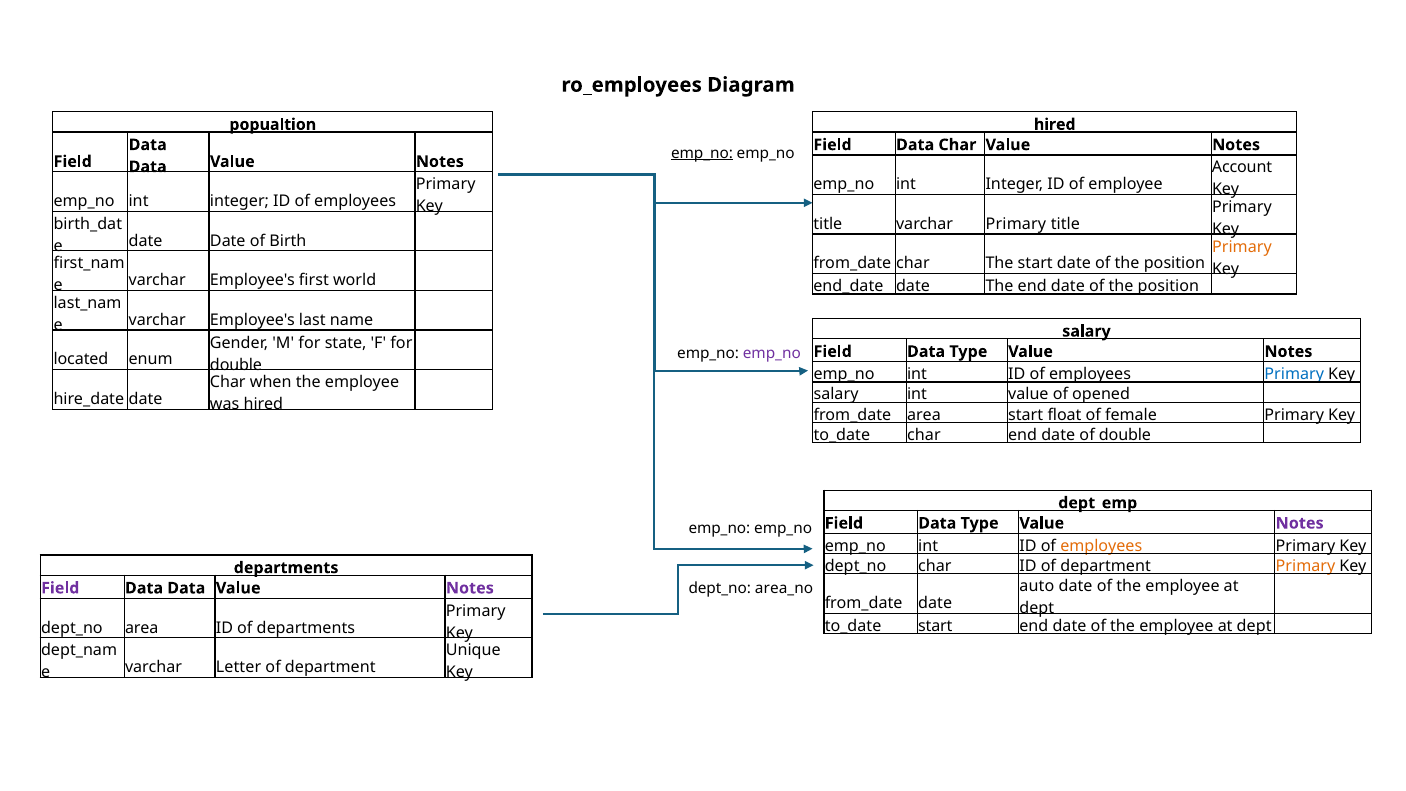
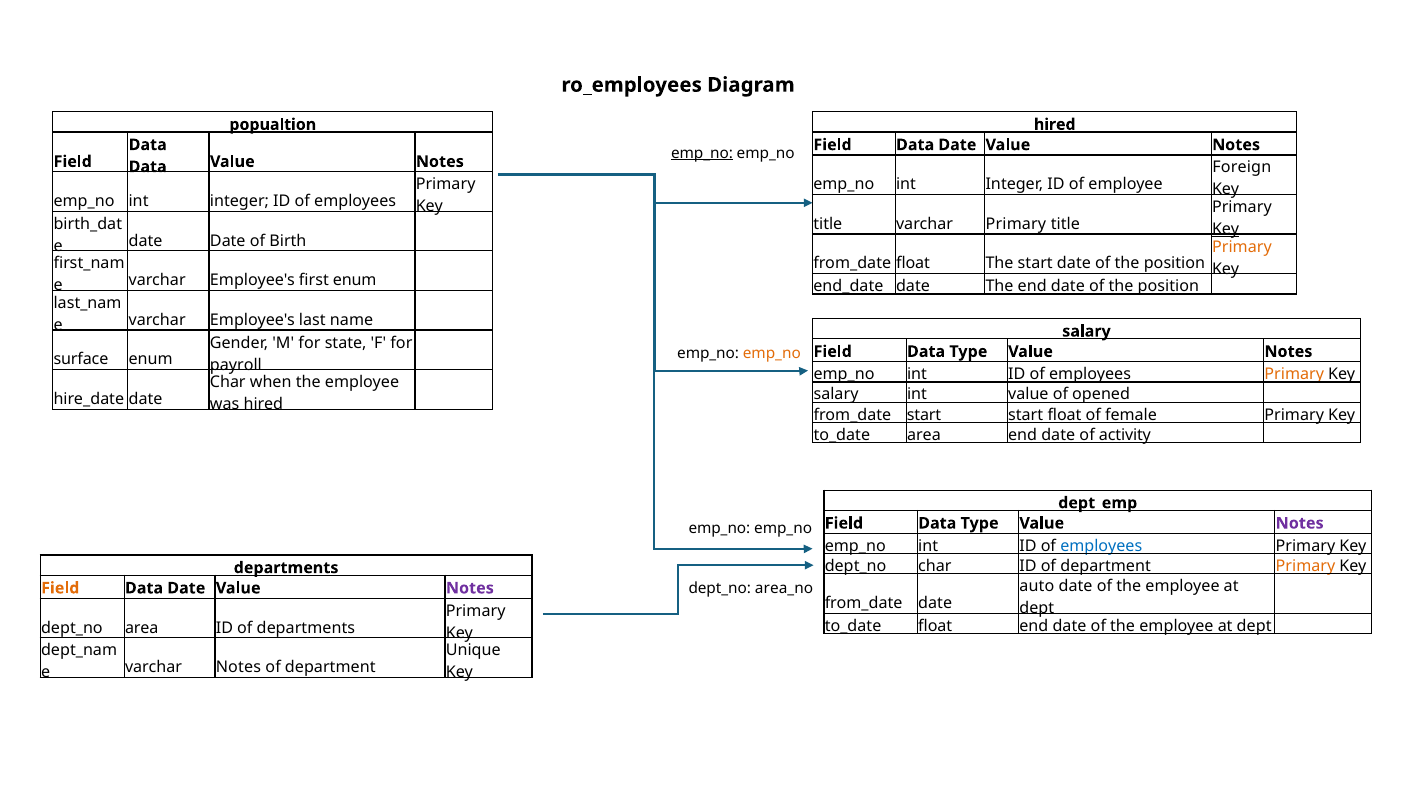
Char: Char -> Date (957, 145)
Account: Account -> Foreign (1242, 168)
Key underline: none -> present (1226, 229)
char: char -> float (913, 264)
first world: world -> enum (355, 280)
emp_no colour: purple -> orange (772, 354)
located: located -> surface (81, 360)
double: double -> payroll (236, 365)
Primary colour: blue -> orange (1294, 374)
area: area -> start (924, 415)
char: char -> area (924, 435)
of double: double -> activity (1125, 435)
employees colour: orange -> blue (1101, 546)
Field colour: purple -> orange (60, 588)
Data: Data -> Date (186, 588)
start: start -> float (935, 626)
varchar Letter: Letter -> Notes (238, 667)
